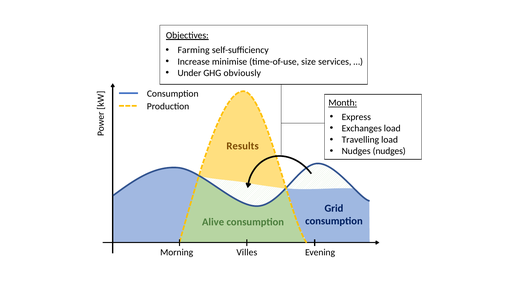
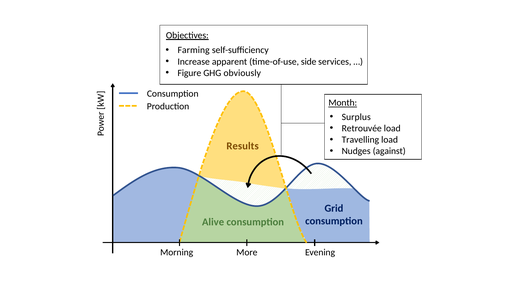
minimise: minimise -> apparent (230, 62)
size: size -> side (309, 62)
Under: Under -> Figure (189, 73)
Express: Express -> Surplus (356, 117)
Exchanges: Exchanges -> Retrouvée (362, 128)
Nudges nudges: nudges -> against (389, 151)
Villes: Villes -> More (247, 252)
